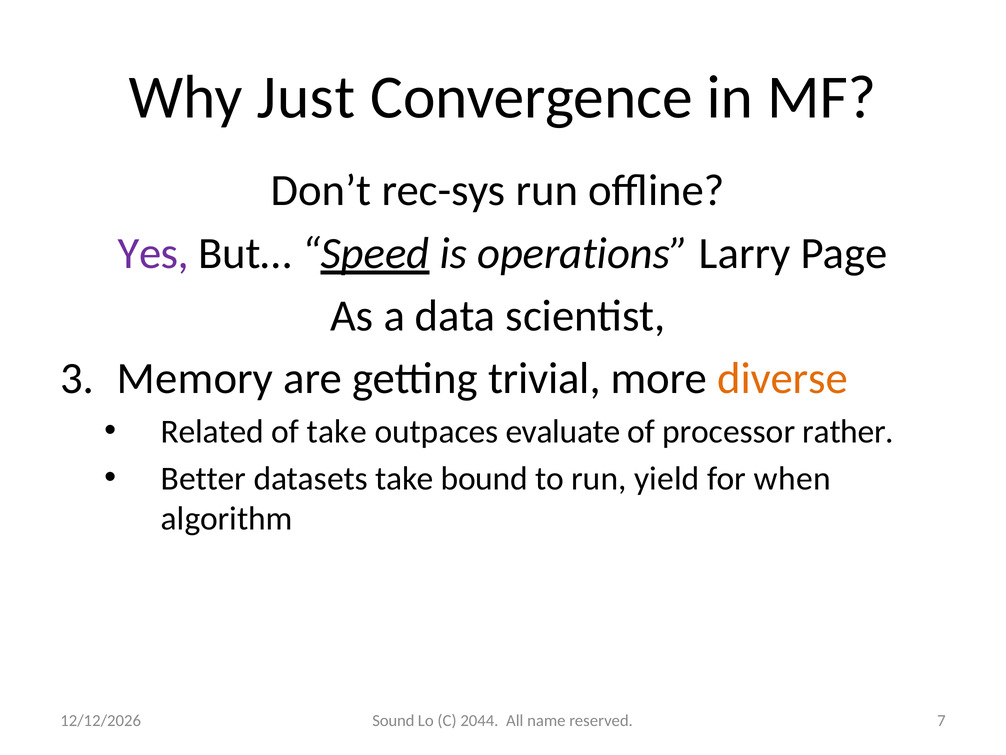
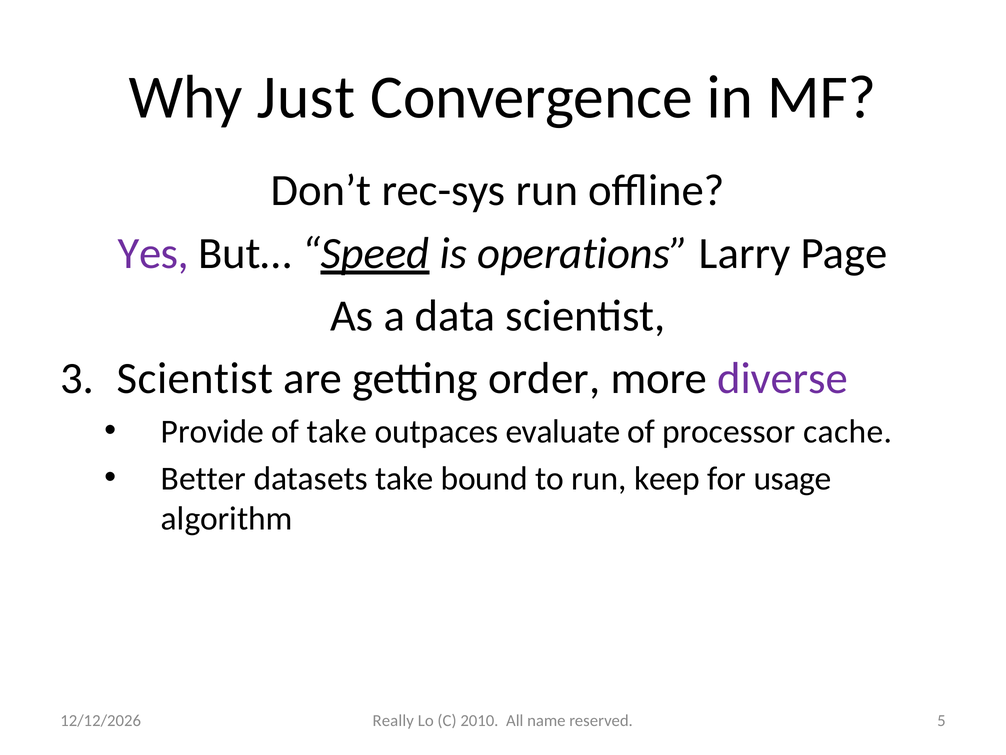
Memory: Memory -> Scientist (195, 378)
trivial: trivial -> order (544, 378)
diverse colour: orange -> purple (783, 378)
Related: Related -> Provide (212, 431)
rather: rather -> cache (848, 431)
yield: yield -> keep (667, 478)
when: when -> usage (793, 478)
Sound: Sound -> Really (393, 720)
2044: 2044 -> 2010 (479, 720)
7: 7 -> 5 (941, 720)
